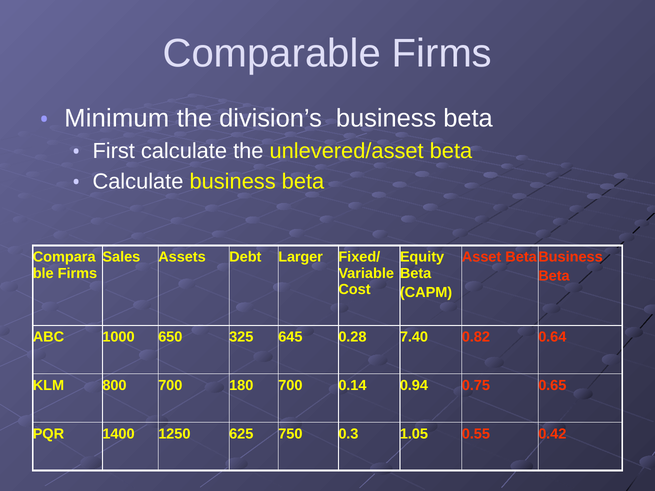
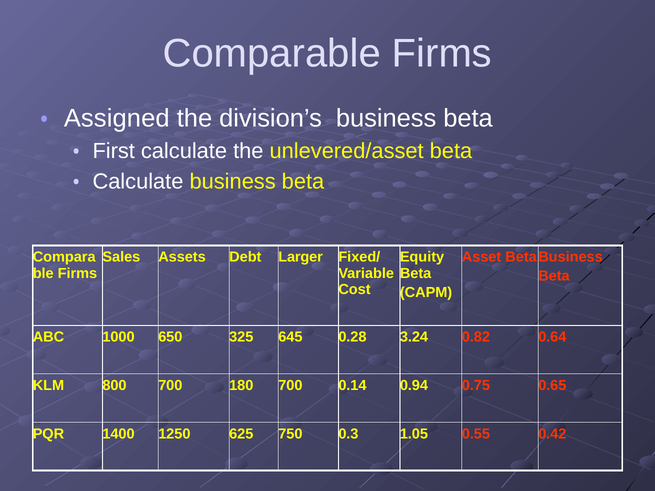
Minimum: Minimum -> Assigned (117, 119)
7.40: 7.40 -> 3.24 (414, 337)
